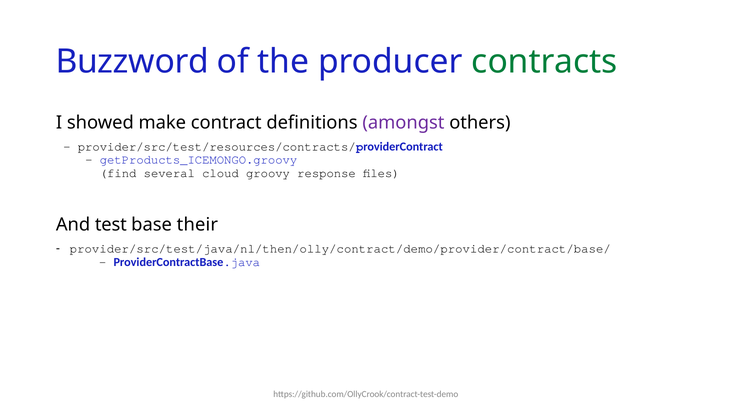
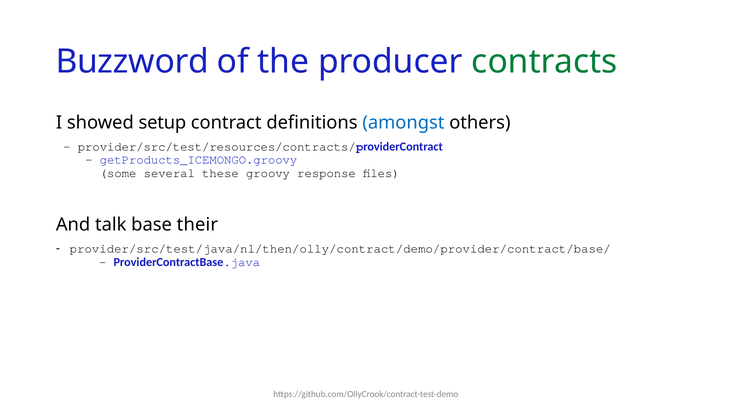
make: make -> setup (162, 122)
amongst colour: purple -> blue (403, 122)
find: find -> some (118, 173)
cloud: cloud -> these (220, 173)
test: test -> talk (111, 225)
